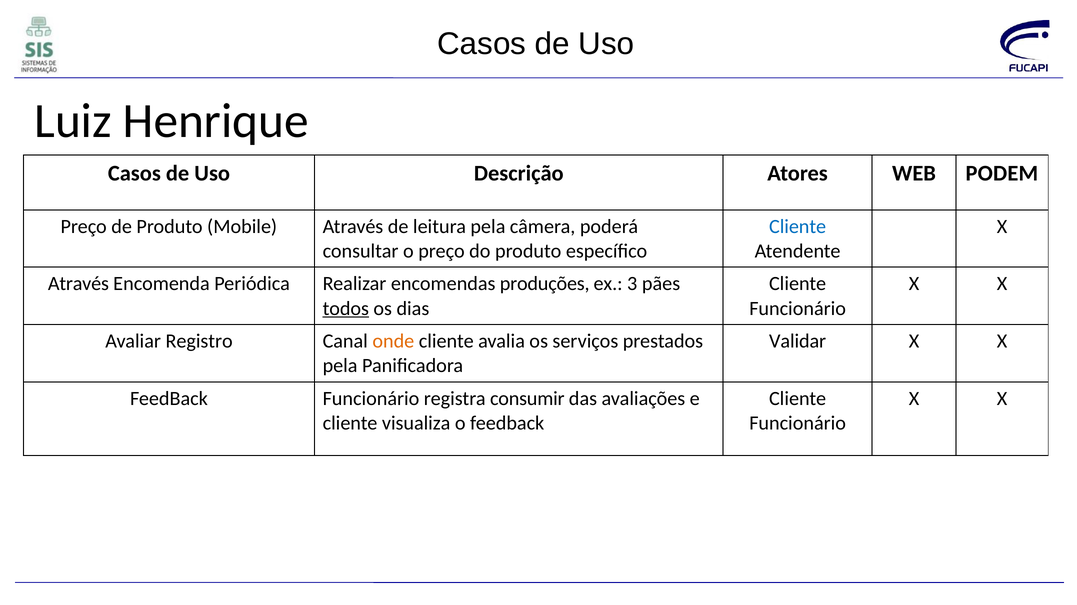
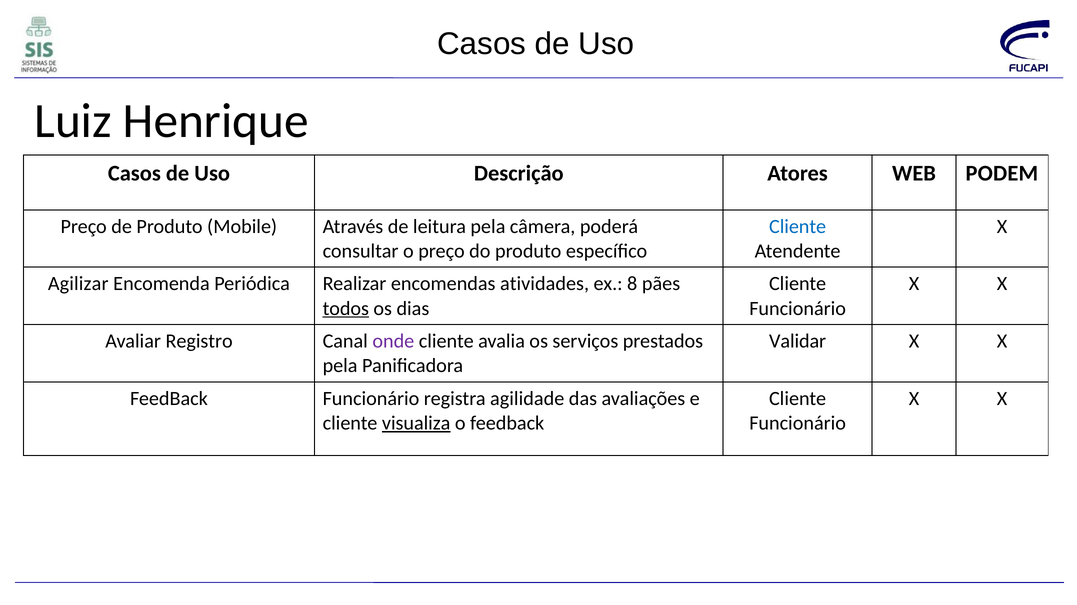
Através: Através -> Agilizar (78, 284)
produções: produções -> atividades (545, 284)
3: 3 -> 8 (632, 284)
onde colour: orange -> purple (393, 341)
consumir: consumir -> agilidade (527, 399)
visualiza underline: none -> present (416, 423)
